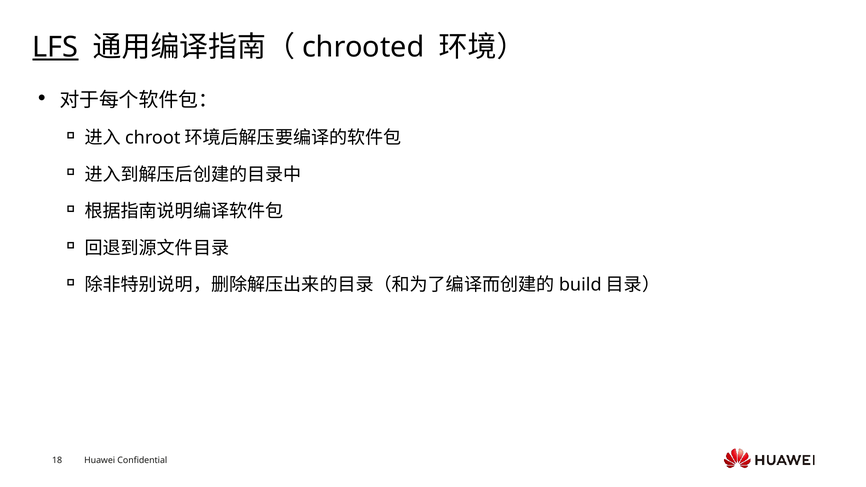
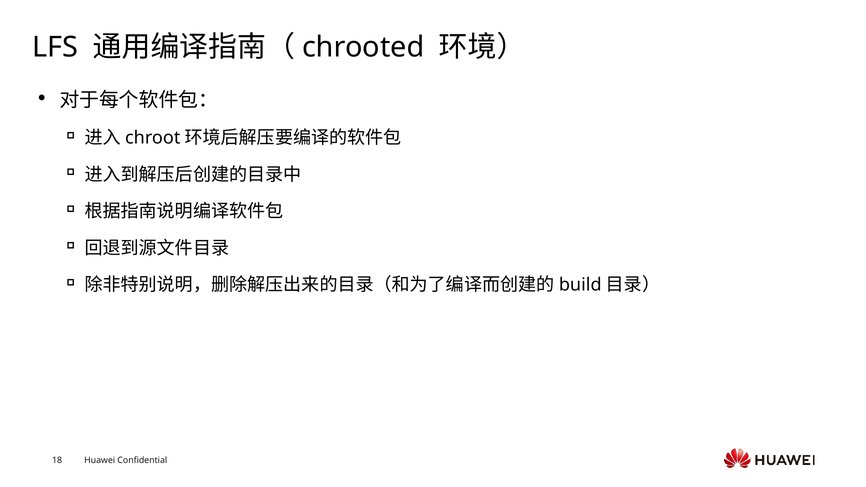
LFS underline: present -> none (55, 47)
